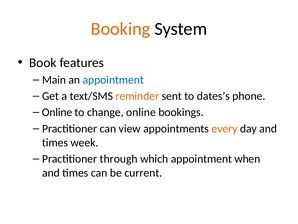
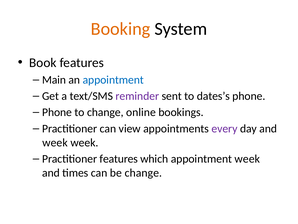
reminder colour: orange -> purple (137, 96)
Online: Online -> Phone (57, 112)
every colour: orange -> purple (224, 128)
times: times -> week (55, 142)
Practitioner through: through -> features (119, 158)
appointment when: when -> week (247, 158)
be current: current -> change (143, 172)
